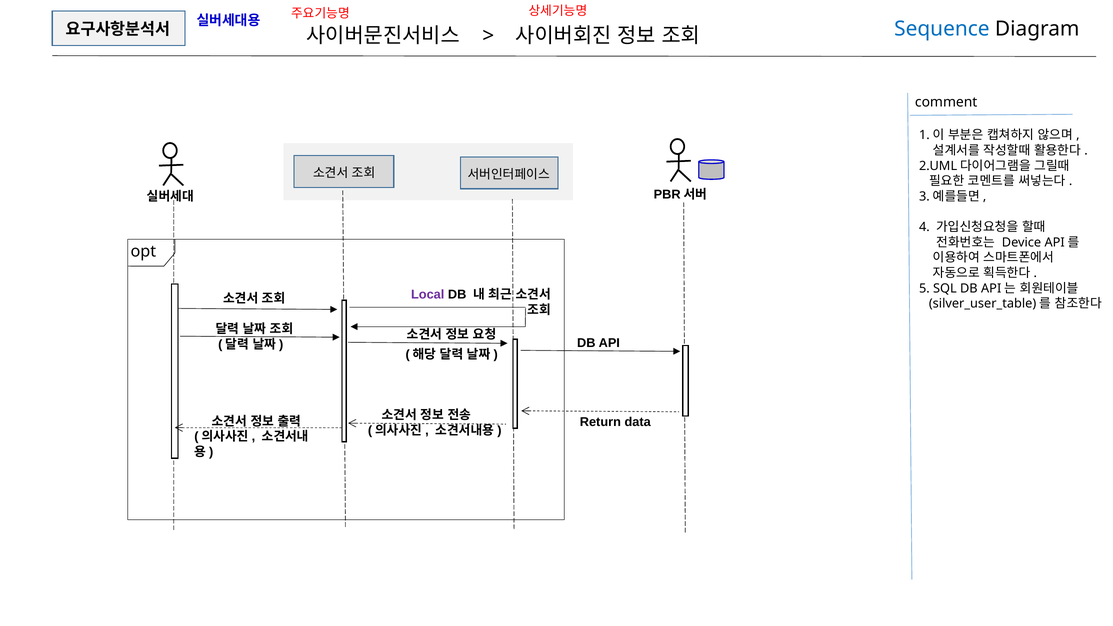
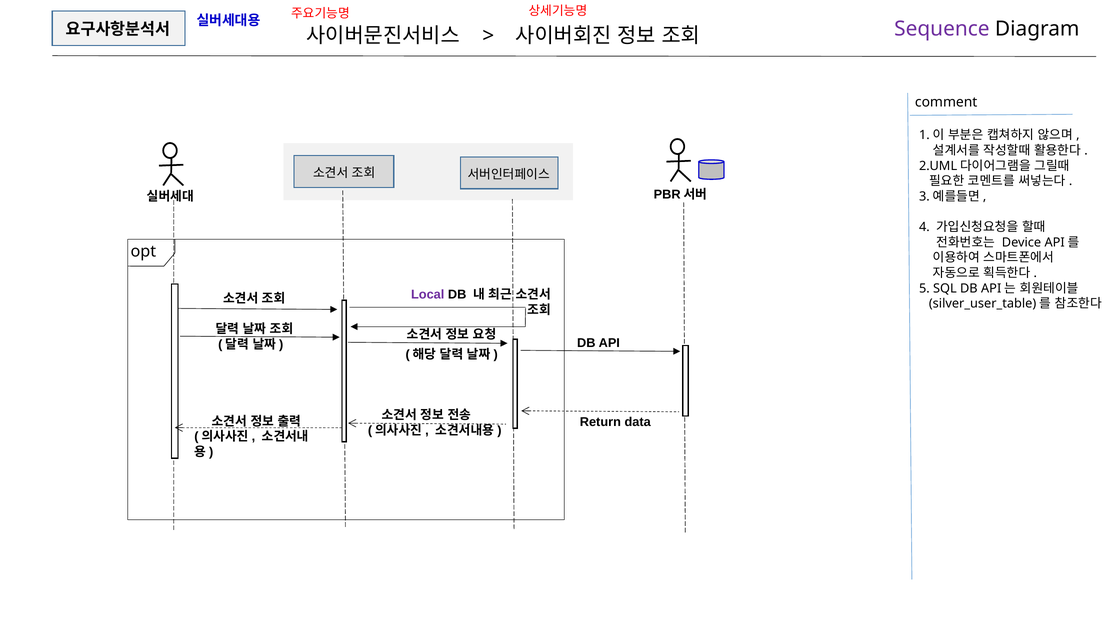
Sequence colour: blue -> purple (942, 29)
